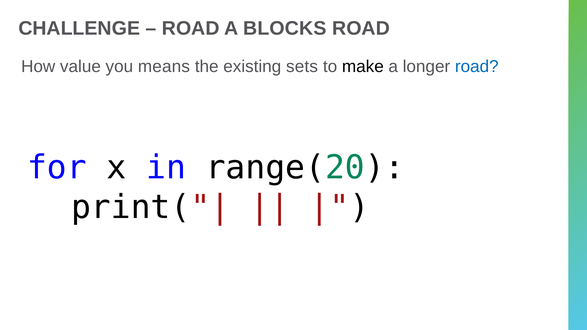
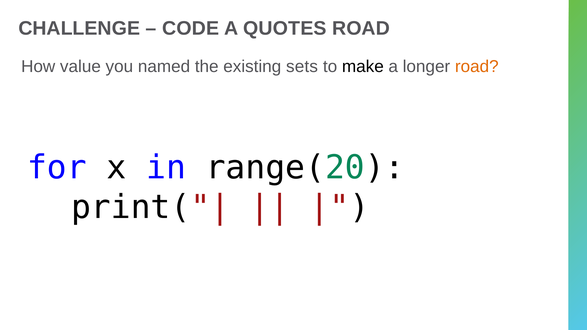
ROAD: ROAD -> CODE (191, 28)
BLOCKS: BLOCKS -> QUOTES (285, 28)
means: means -> named (164, 66)
road colour: blue -> orange (477, 66)
